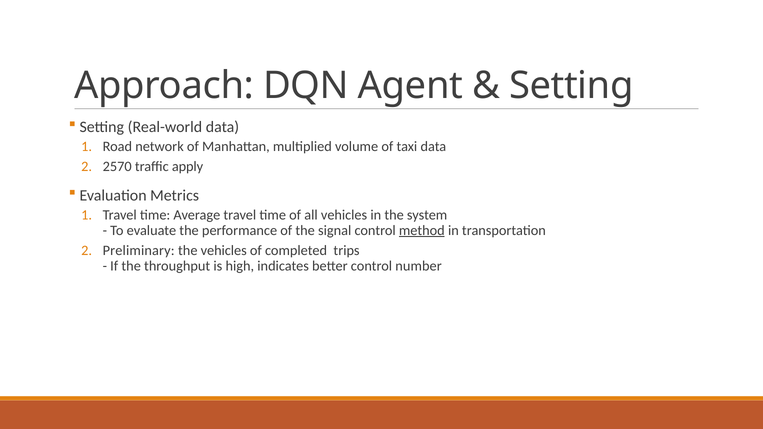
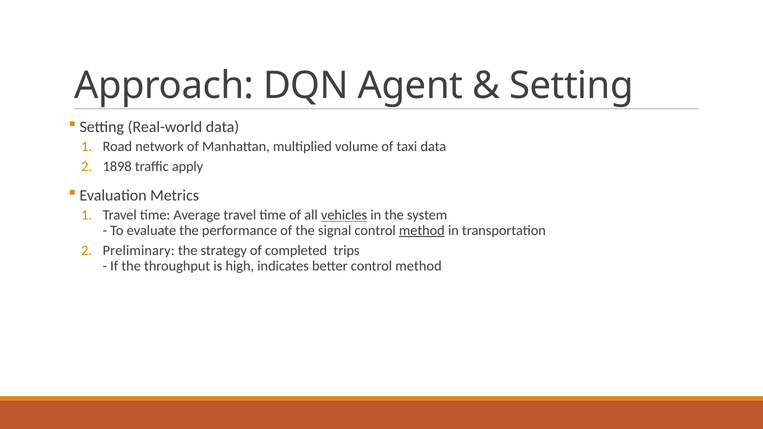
2570: 2570 -> 1898 (117, 167)
vehicles underline: none -> present (344, 215)
the vehicles: vehicles -> strategy (224, 251)
better control number: number -> method (419, 266)
